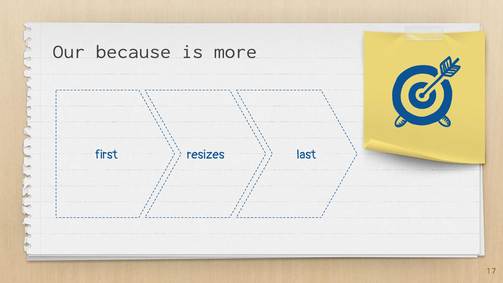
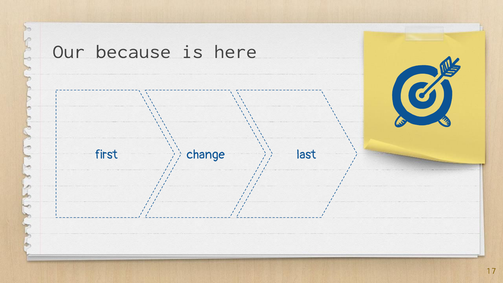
more: more -> here (235, 51)
resizes: resizes -> change (206, 155)
